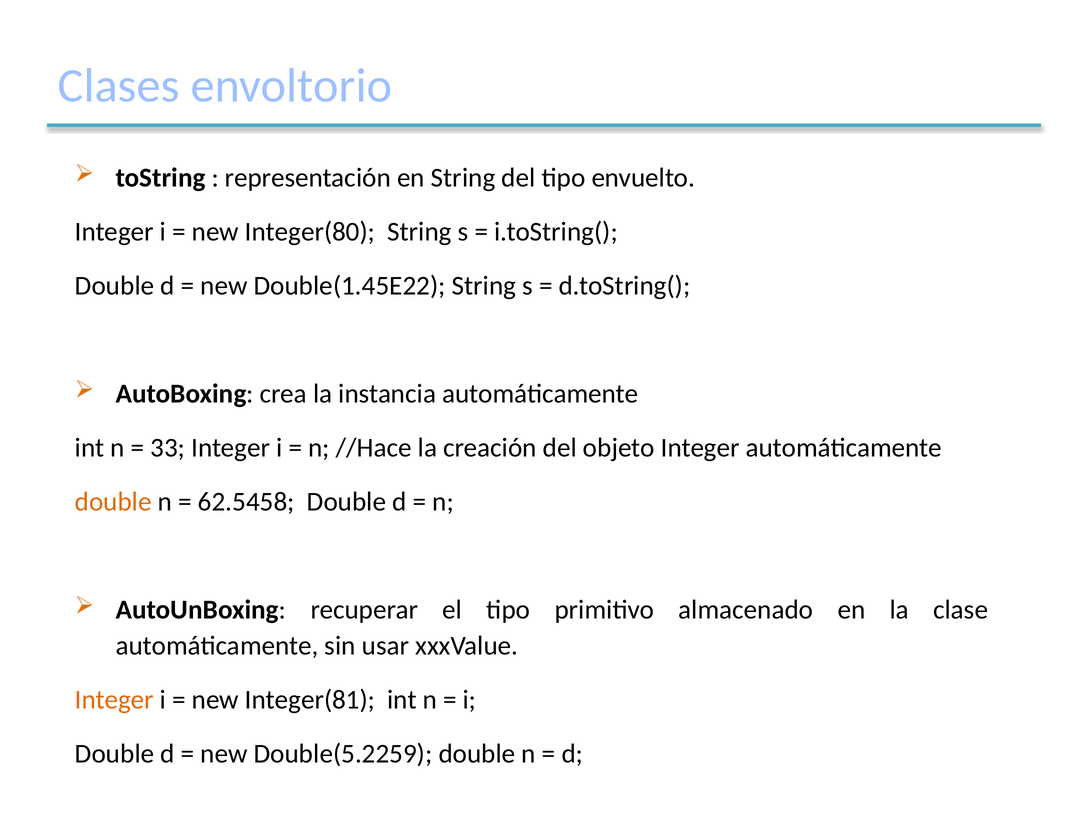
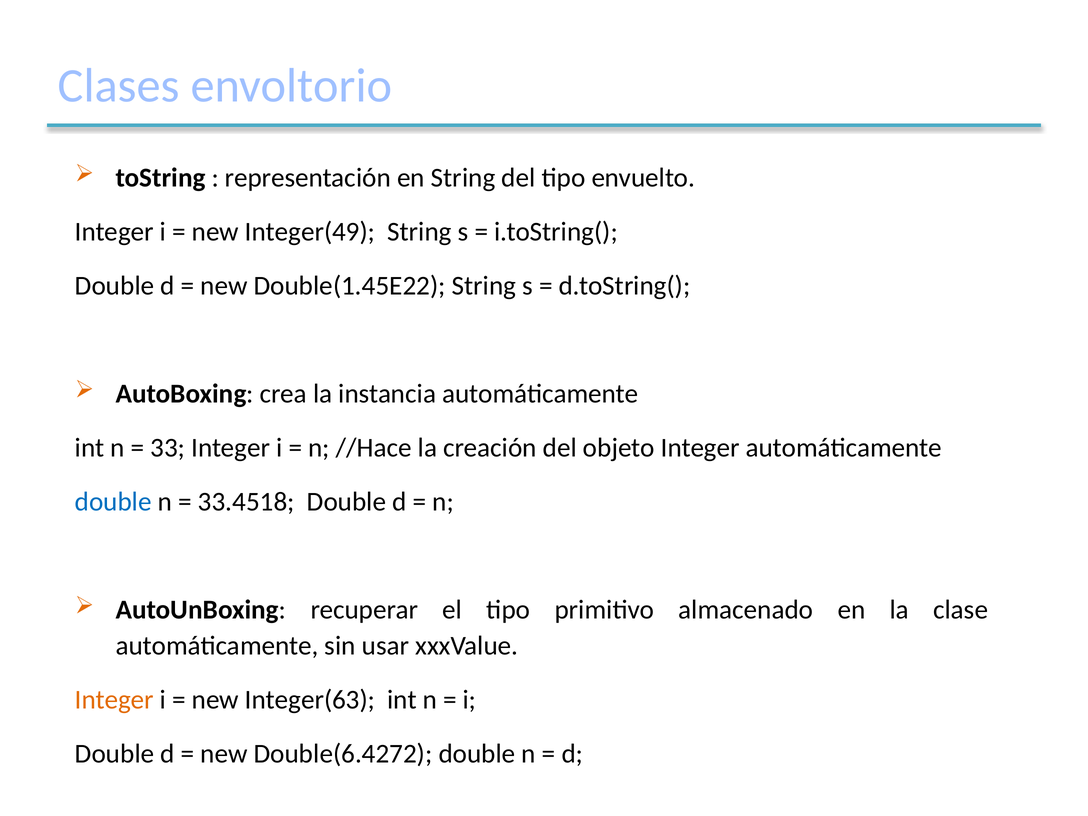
Integer(80: Integer(80 -> Integer(49 (310, 232)
double colour: orange -> blue (113, 502)
62.5458: 62.5458 -> 33.4518 (246, 502)
Integer(81: Integer(81 -> Integer(63 (310, 700)
Double(5.2259: Double(5.2259 -> Double(6.4272 (343, 754)
